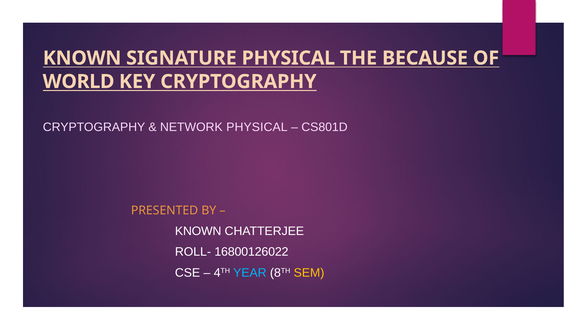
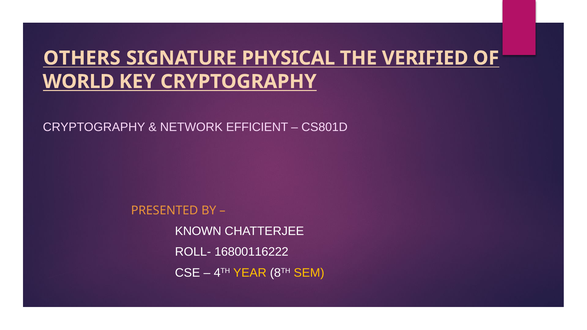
KNOWN: KNOWN -> OTHERS (82, 58)
BECAUSE: BECAUSE -> VERIFIED (425, 58)
NETWORK PHYSICAL: PHYSICAL -> EFFICIENT (257, 127)
16800126022: 16800126022 -> 16800116222 (251, 252)
YEAR colour: light blue -> yellow (250, 273)
